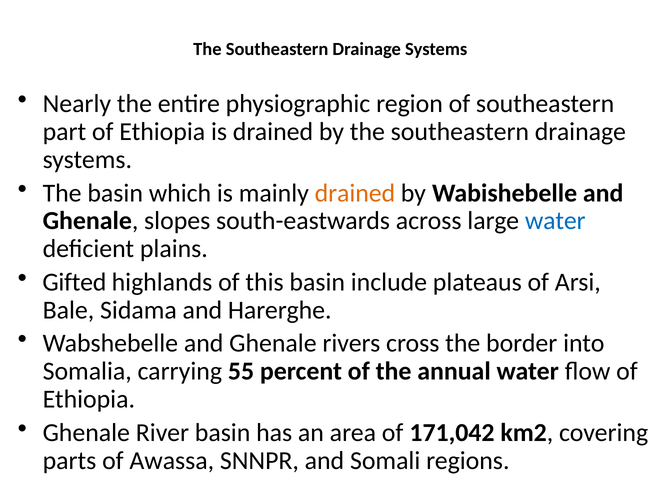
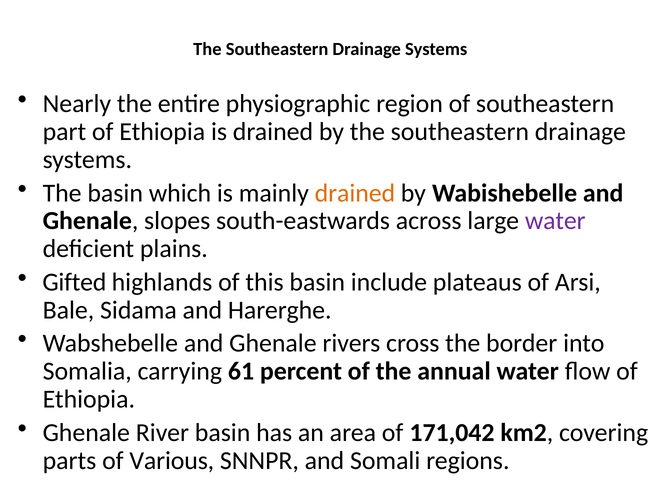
water colour: blue -> purple (555, 221)
55: 55 -> 61 (241, 371)
Awassa: Awassa -> Various (172, 460)
